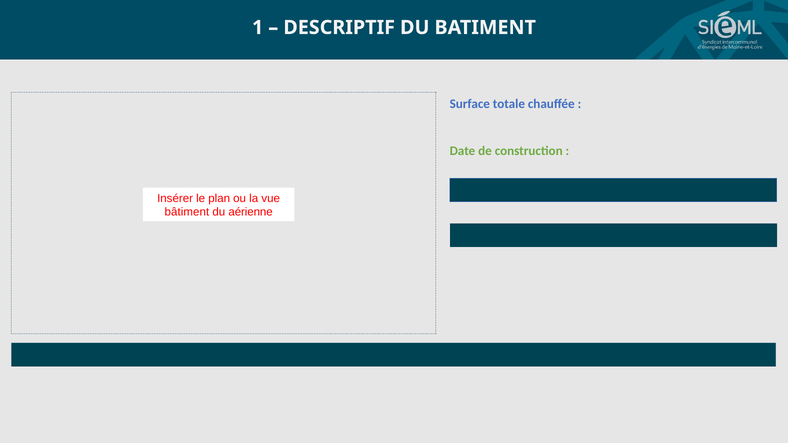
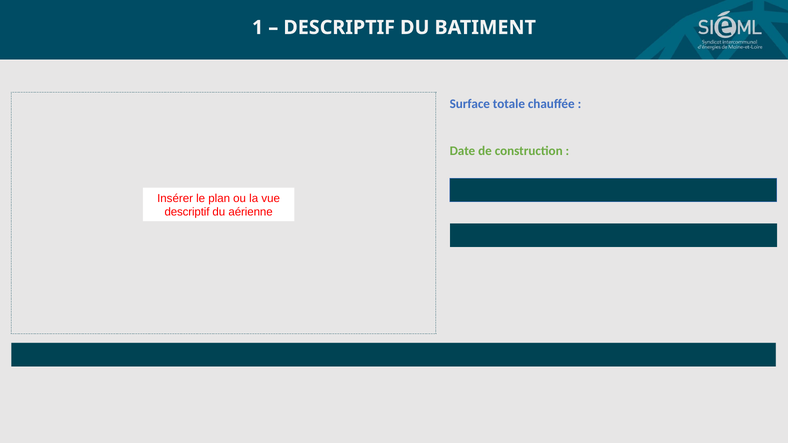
bâtiment: bâtiment -> descriptif (187, 212)
